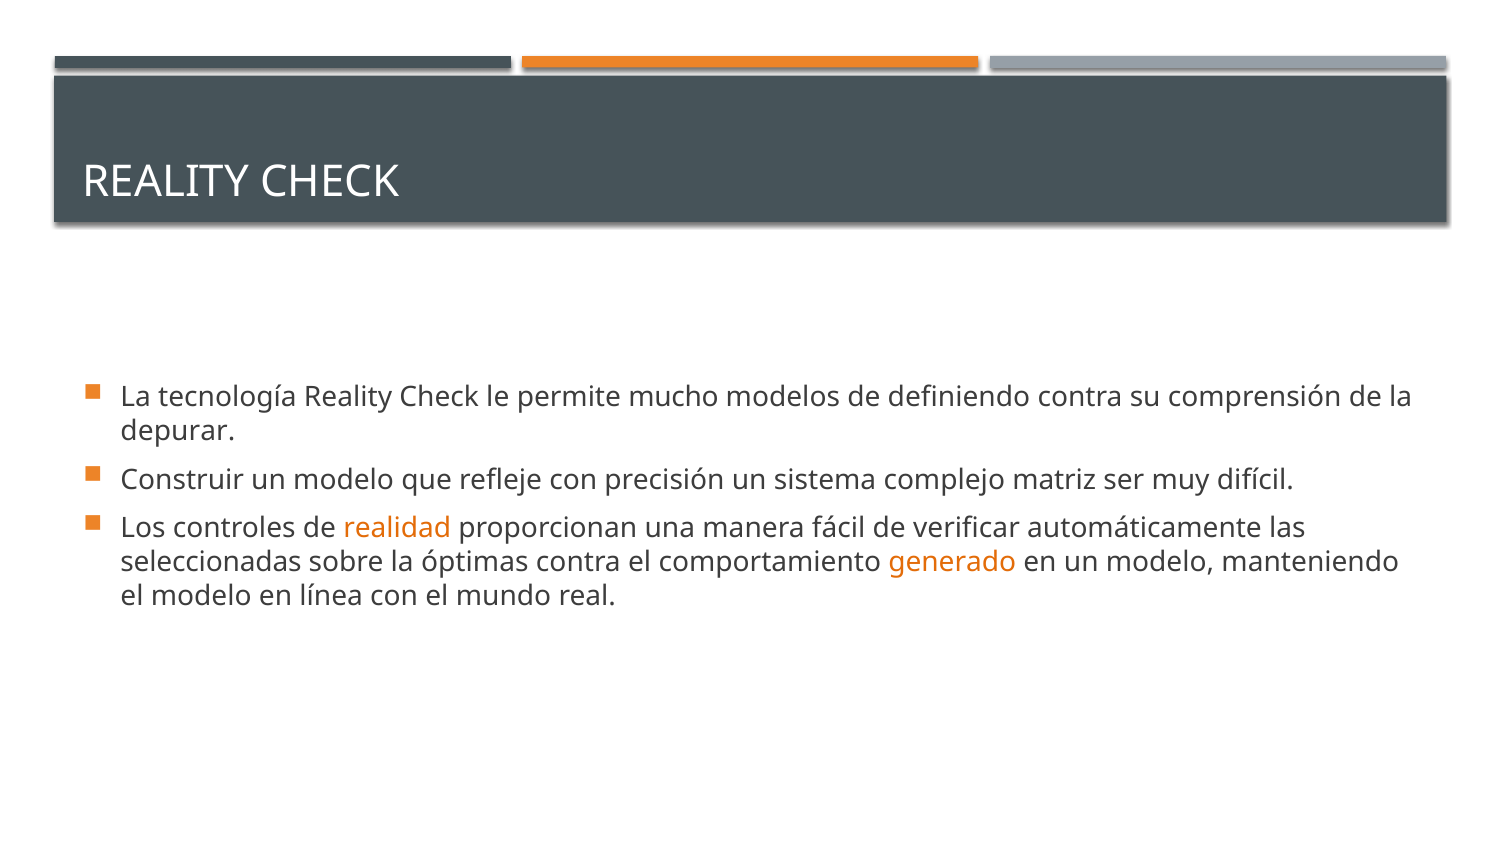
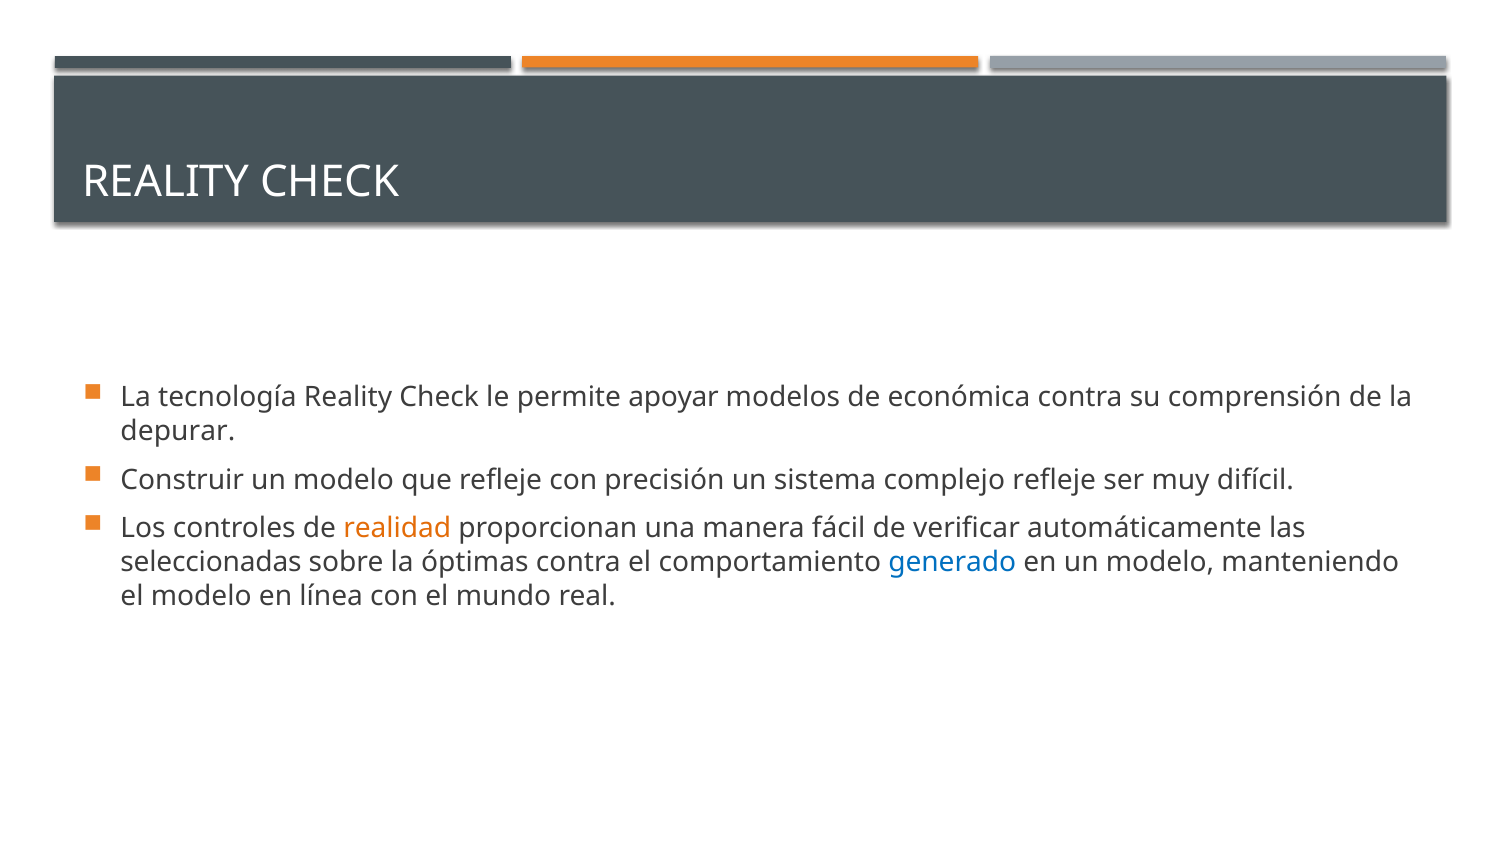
mucho: mucho -> apoyar (674, 397)
definiendo: definiendo -> económica (959, 397)
complejo matriz: matriz -> refleje (1054, 480)
generado colour: orange -> blue (952, 562)
